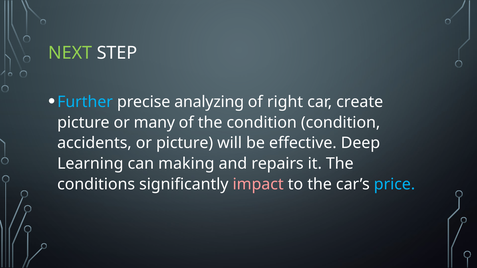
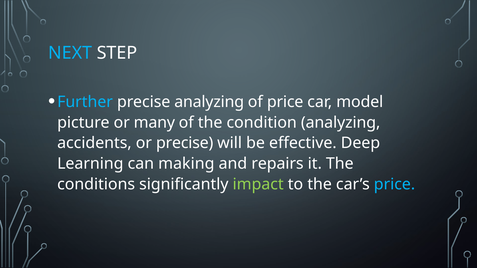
NEXT colour: light green -> light blue (70, 53)
of right: right -> price (285, 102)
create: create -> model (360, 102)
condition condition: condition -> analyzing (341, 123)
or picture: picture -> precise (185, 143)
impact colour: pink -> light green (258, 184)
